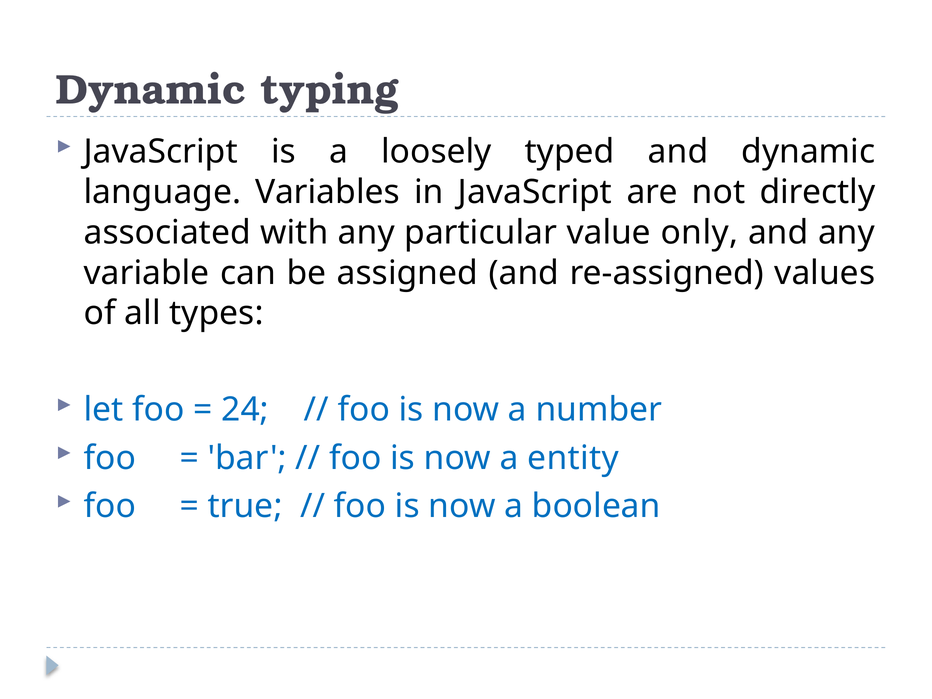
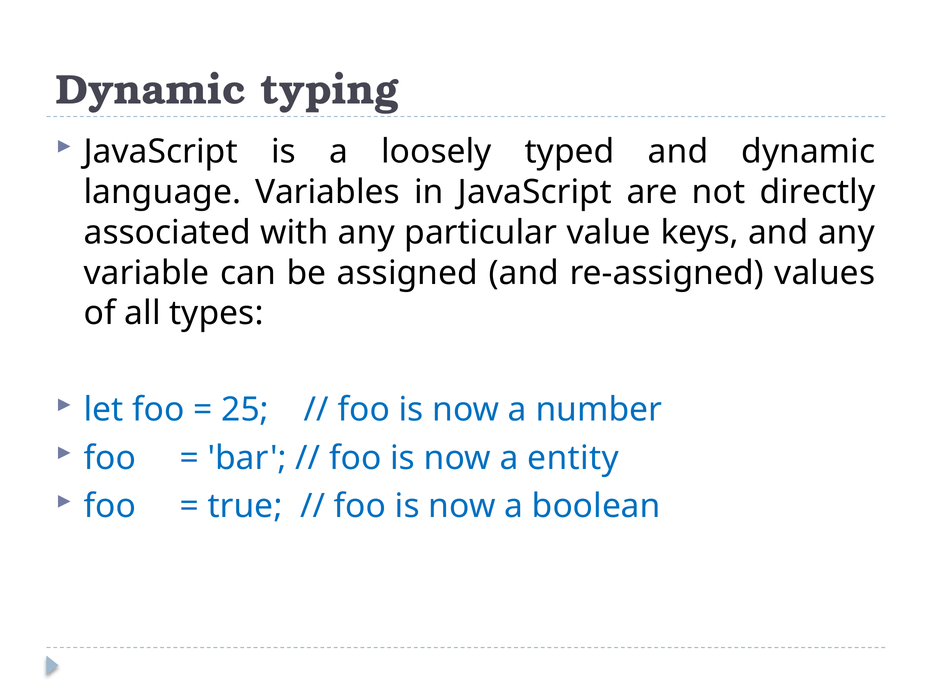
only: only -> keys (700, 232)
24: 24 -> 25 (245, 410)
